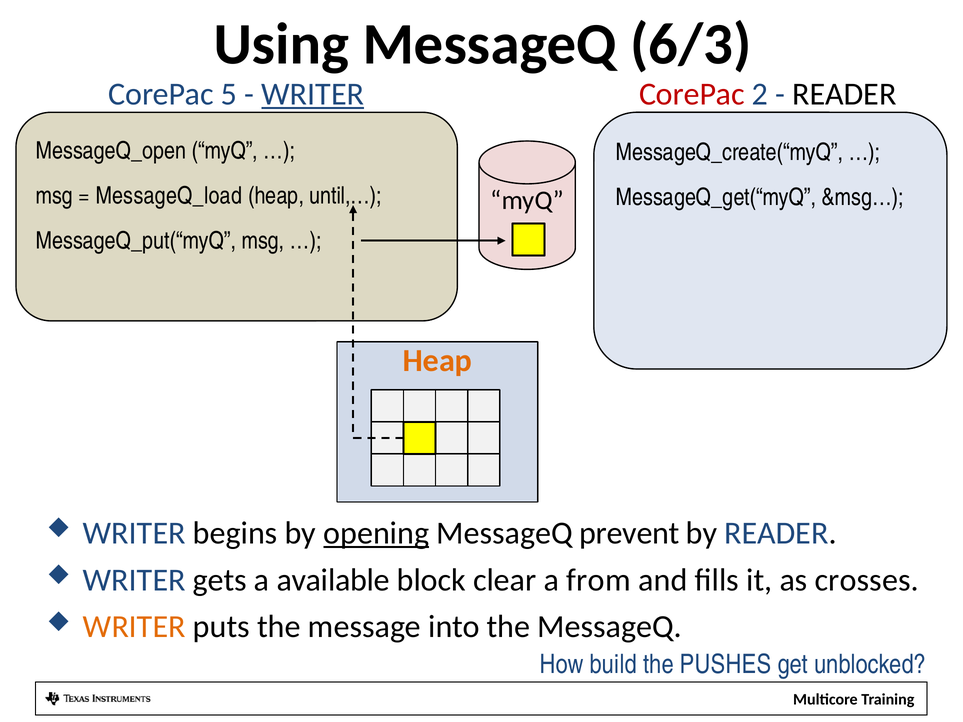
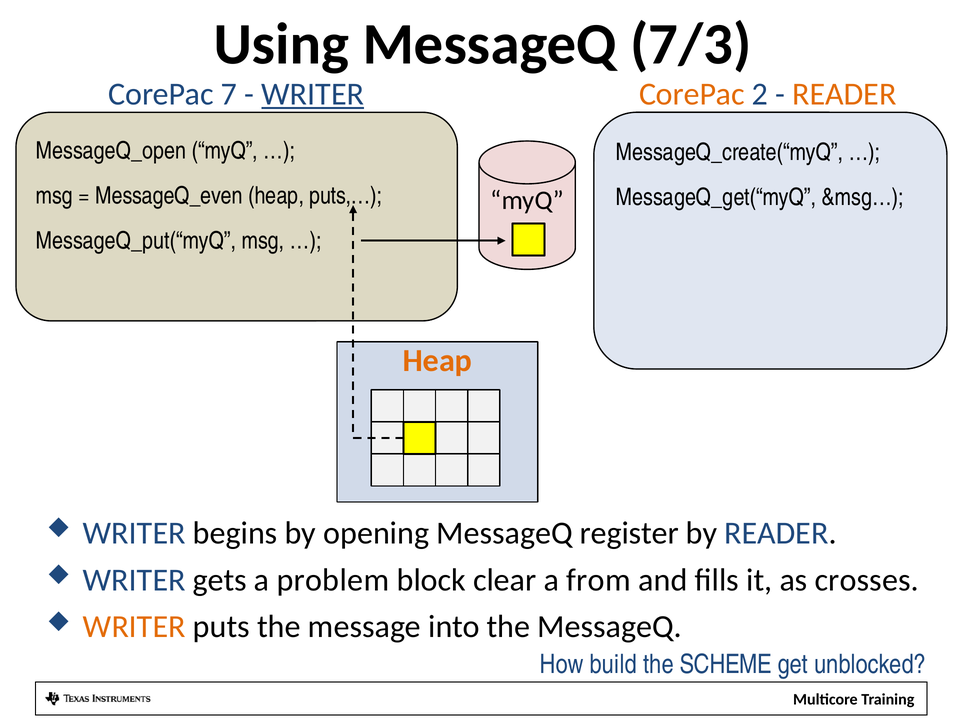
6/3: 6/3 -> 7/3 (691, 44)
5: 5 -> 7 (229, 94)
CorePac colour: red -> orange (692, 94)
READER colour: black -> orange (844, 94)
MessageQ_load: MessageQ_load -> MessageQ_even (169, 196)
until,…: until,… -> puts,… (346, 196)
opening underline: present -> none (376, 533)
prevent: prevent -> register (629, 533)
available: available -> problem (333, 580)
PUSHES: PUSHES -> SCHEME (726, 665)
